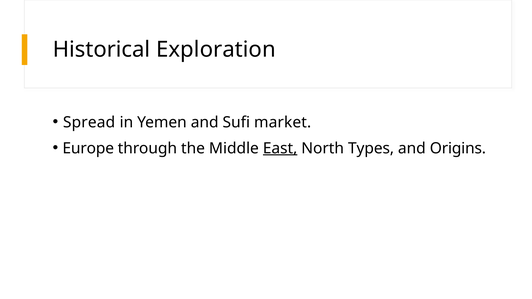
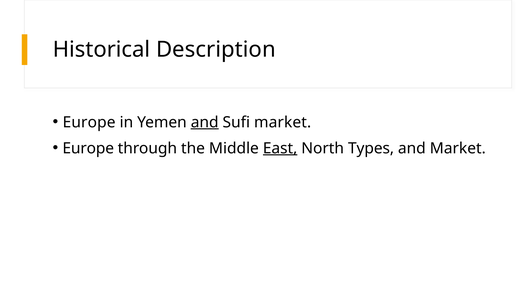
Exploration: Exploration -> Description (216, 50)
Spread: Spread -> Europe (89, 122)
and underline: none -> present (205, 122)
and Origins: Origins -> Market (458, 148)
